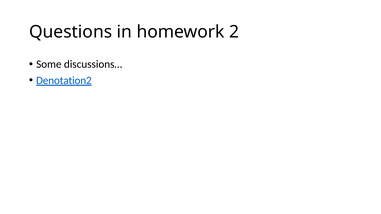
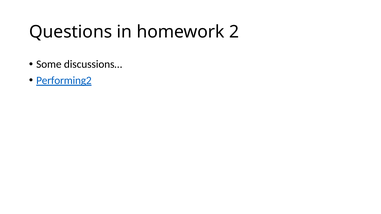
Denotation2: Denotation2 -> Performing2 (64, 81)
